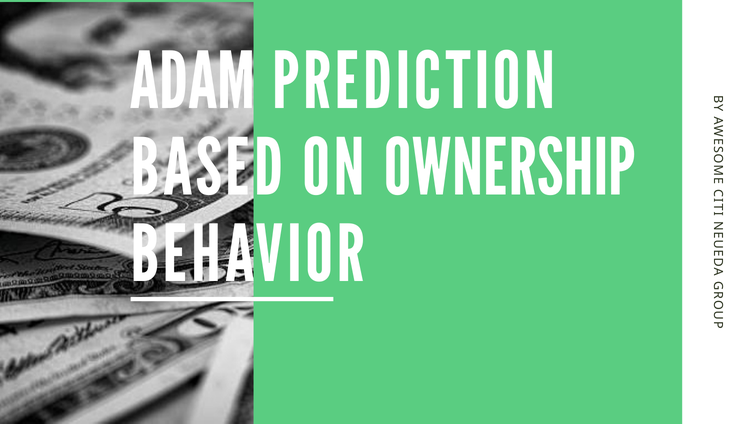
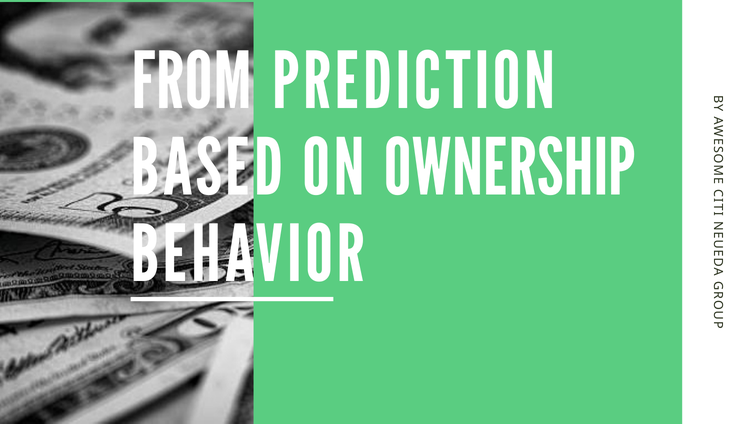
ADAM: ADAM -> FROM (192, 82)
